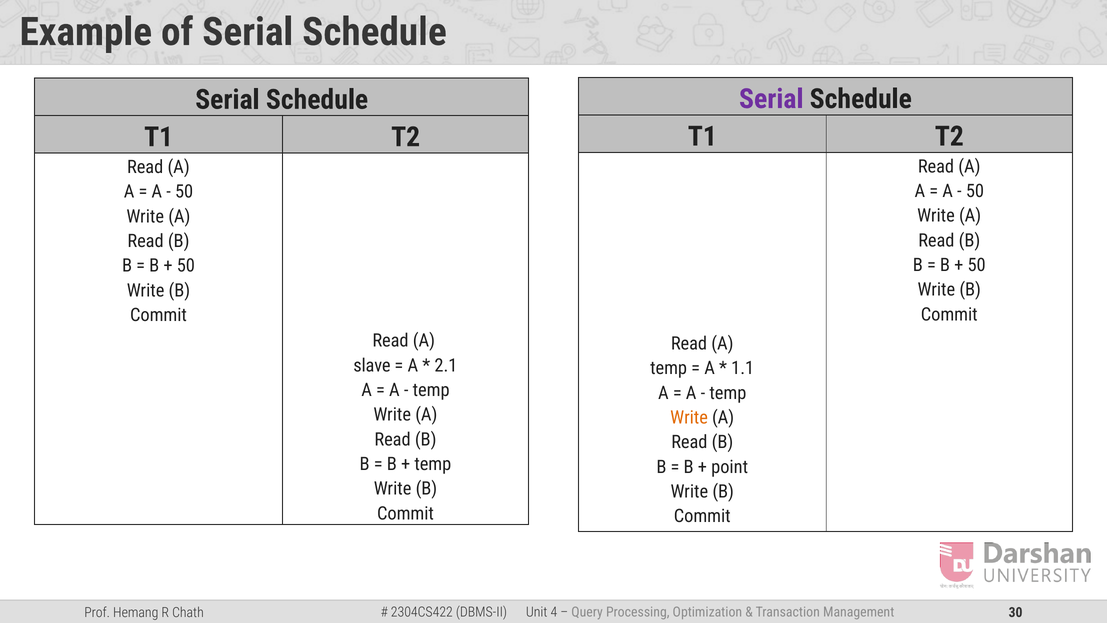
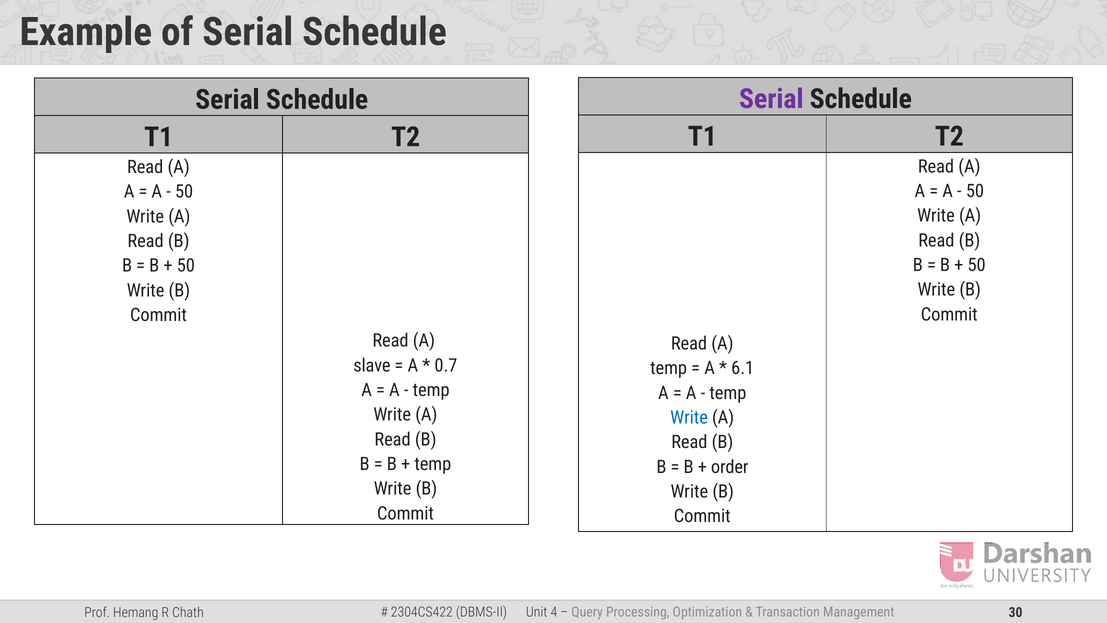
2.1: 2.1 -> 0.7 (446, 365)
1.1: 1.1 -> 6.1 (743, 368)
Write colour: orange -> blue (689, 418)
point: point -> order (730, 467)
